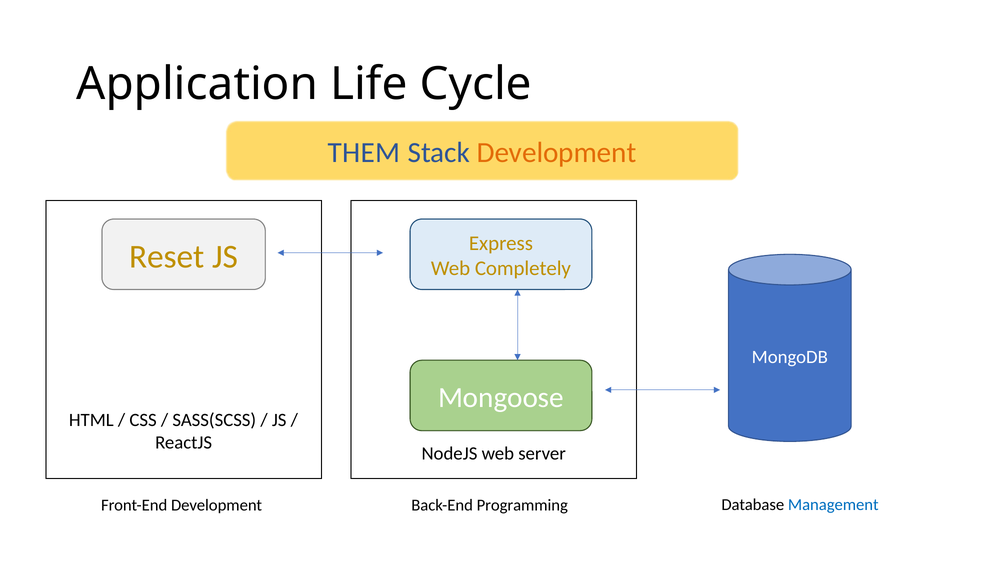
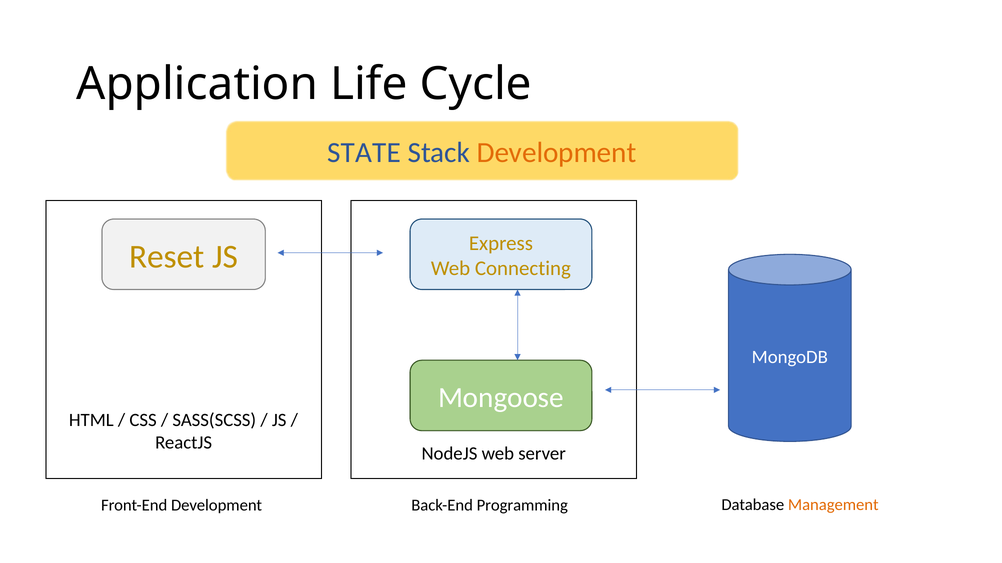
THEM: THEM -> STATE (364, 153)
Completely: Completely -> Connecting (523, 269)
Management colour: blue -> orange (833, 505)
